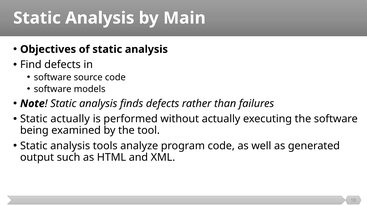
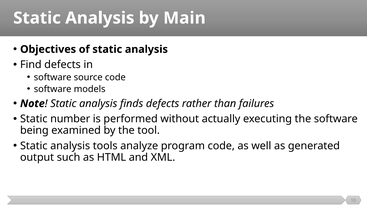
Static actually: actually -> number (70, 119)
